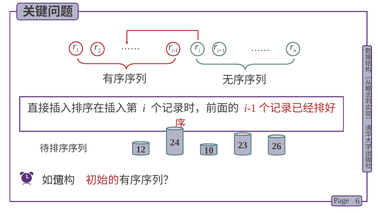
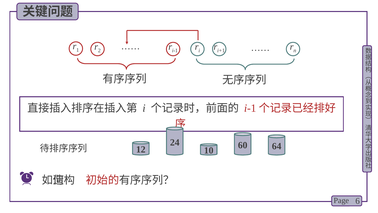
23: 23 -> 60 (243, 145)
26: 26 -> 64 (277, 146)
